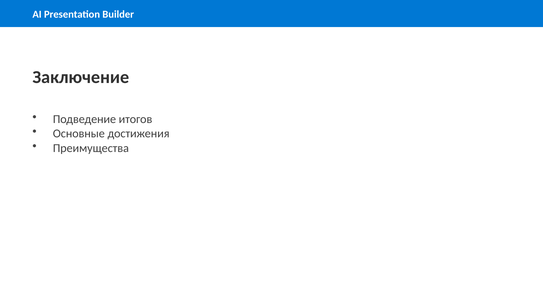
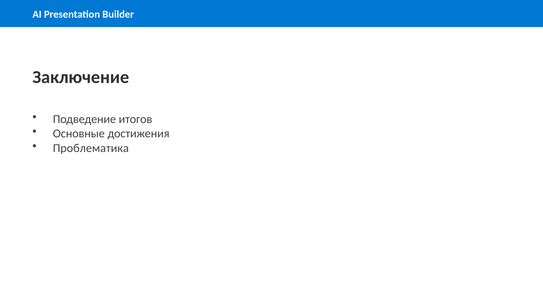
Преимущества: Преимущества -> Проблематика (91, 148)
